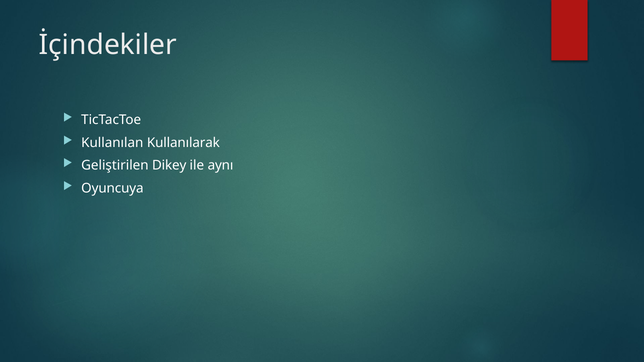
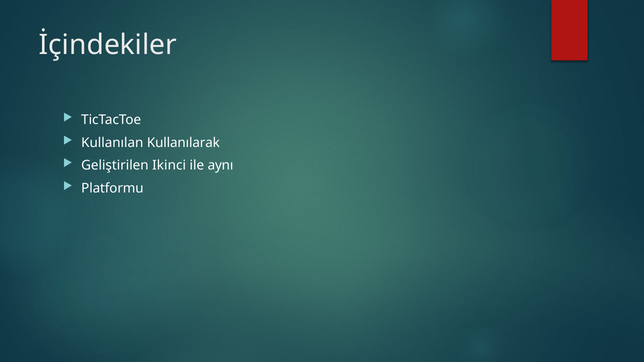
Dikey: Dikey -> Ikinci (169, 165)
Oyuncuya: Oyuncuya -> Platformu (112, 188)
